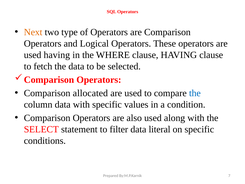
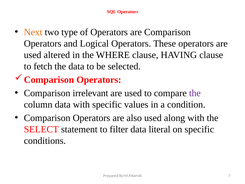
used having: having -> altered (57, 55)
allocated: allocated -> irrelevant (90, 93)
the colour: blue -> purple (195, 93)
